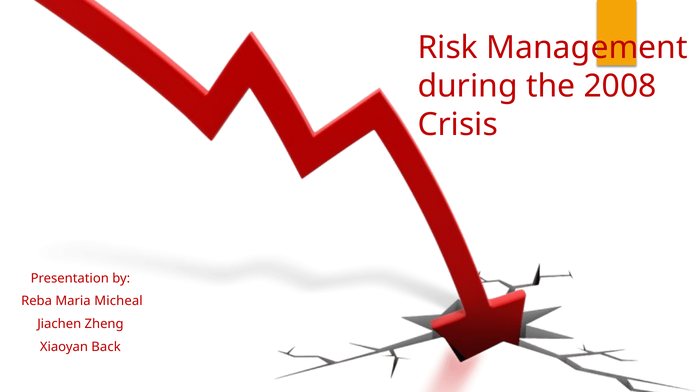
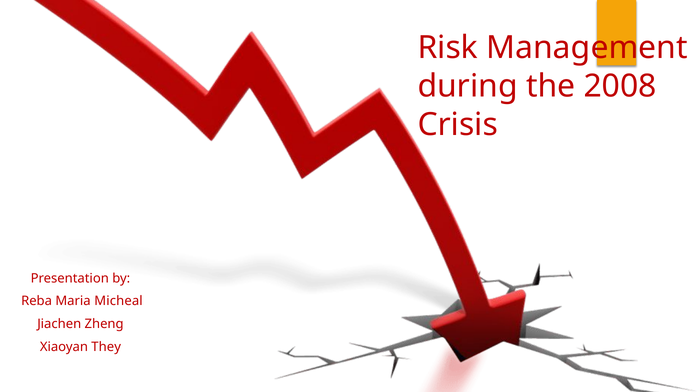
Back: Back -> They (106, 347)
